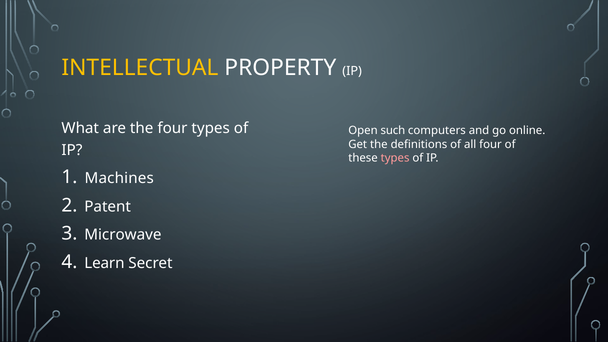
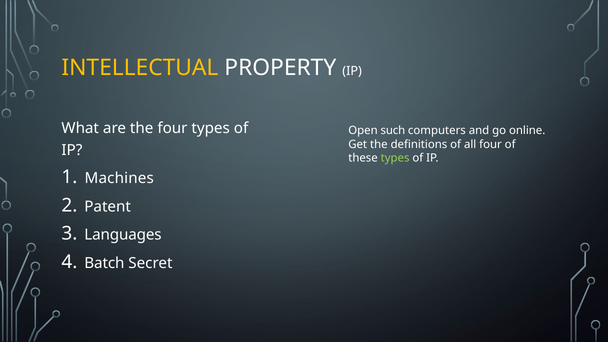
types colour: pink -> light green (395, 158)
Microwave: Microwave -> Languages (123, 235)
Learn: Learn -> Batch (104, 263)
